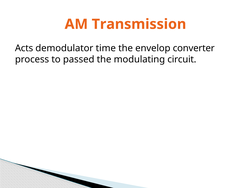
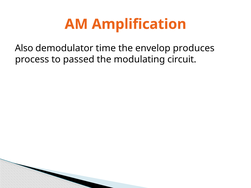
Transmission: Transmission -> Amplification (139, 24)
Acts: Acts -> Also (24, 48)
converter: converter -> produces (194, 48)
